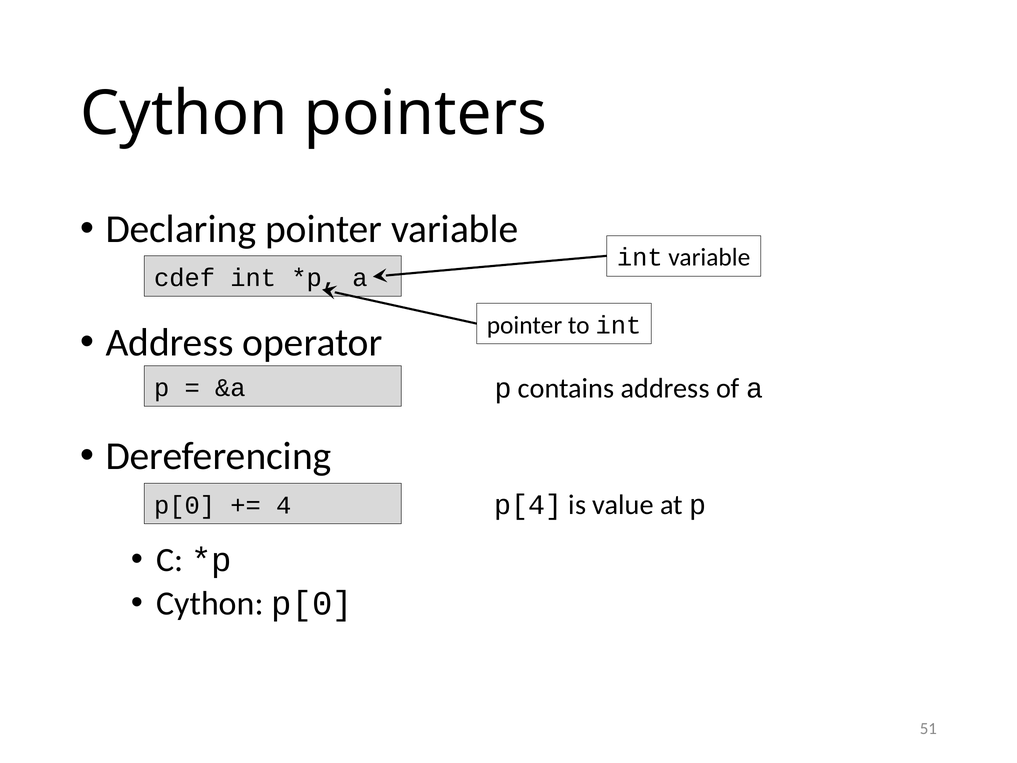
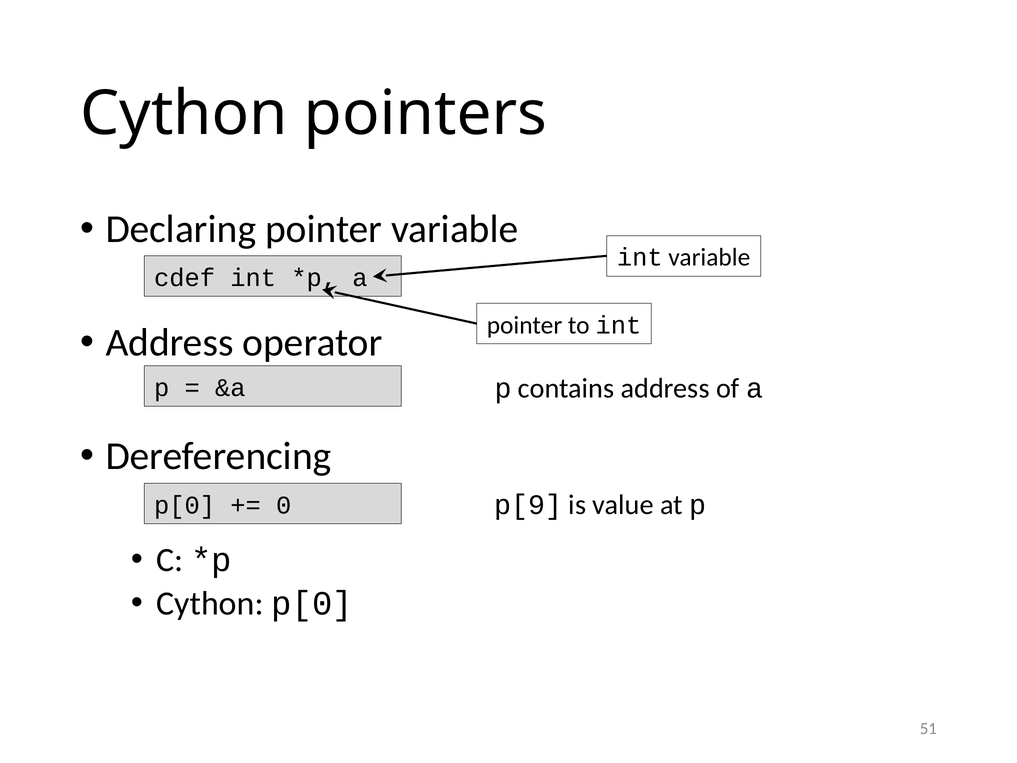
p[4: p[4 -> p[9 (528, 505)
4: 4 -> 0 (284, 505)
